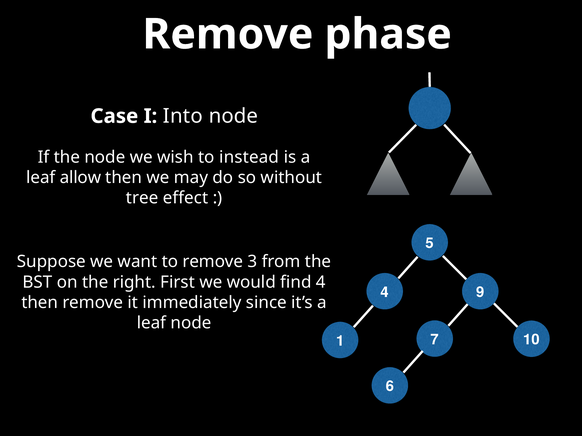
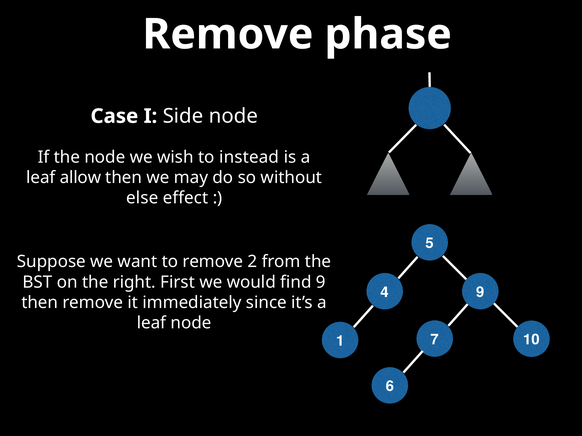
Into: Into -> Side (183, 116)
tree: tree -> else (142, 198)
3: 3 -> 2 (252, 262)
find 4: 4 -> 9 (321, 282)
